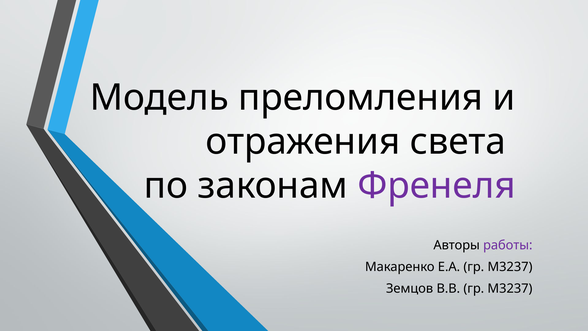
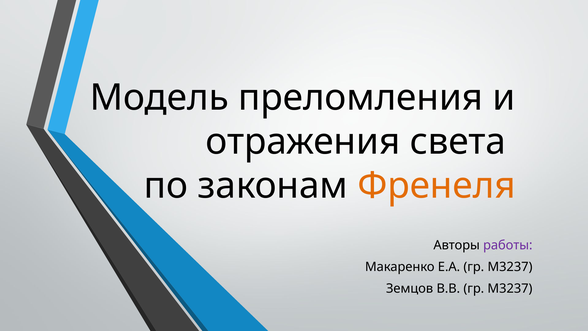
Френеля colour: purple -> orange (436, 186)
